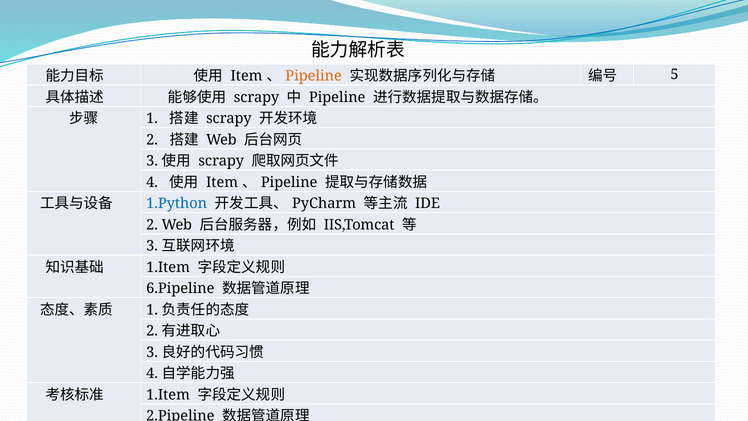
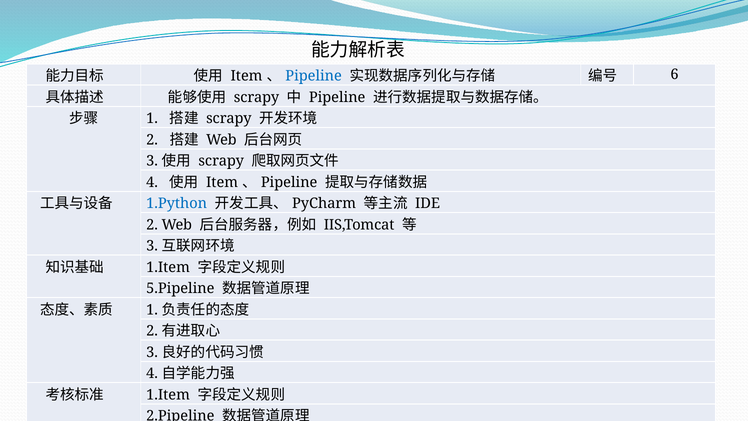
Pipeline colour: orange -> blue (314, 76)
5: 5 -> 6 (674, 75)
6.Pipeline: 6.Pipeline -> 5.Pipeline (180, 288)
